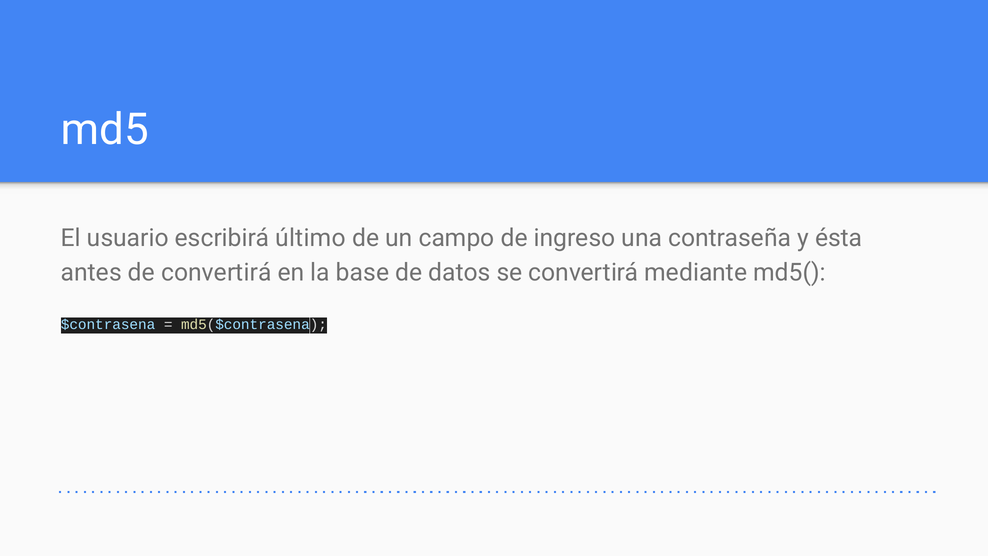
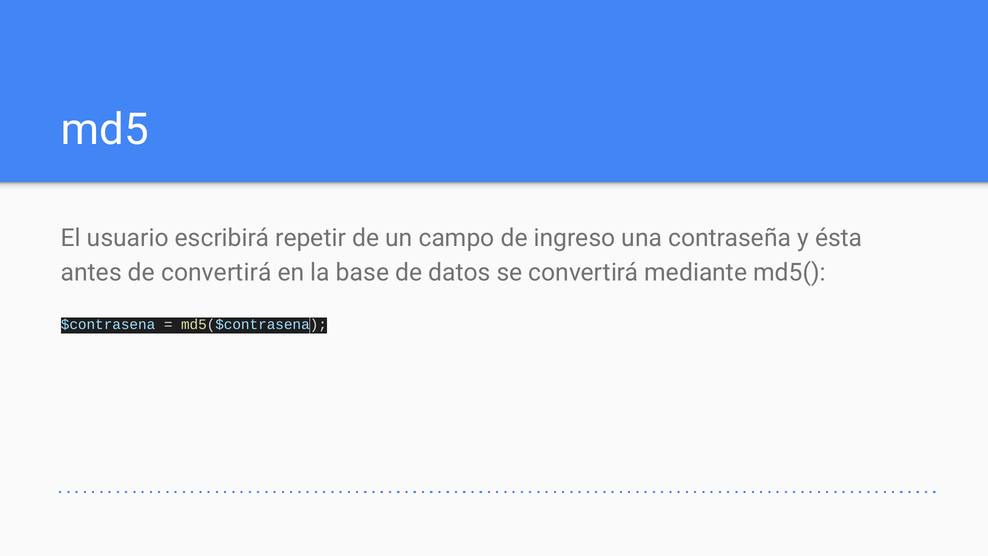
último: último -> repetir (311, 238)
